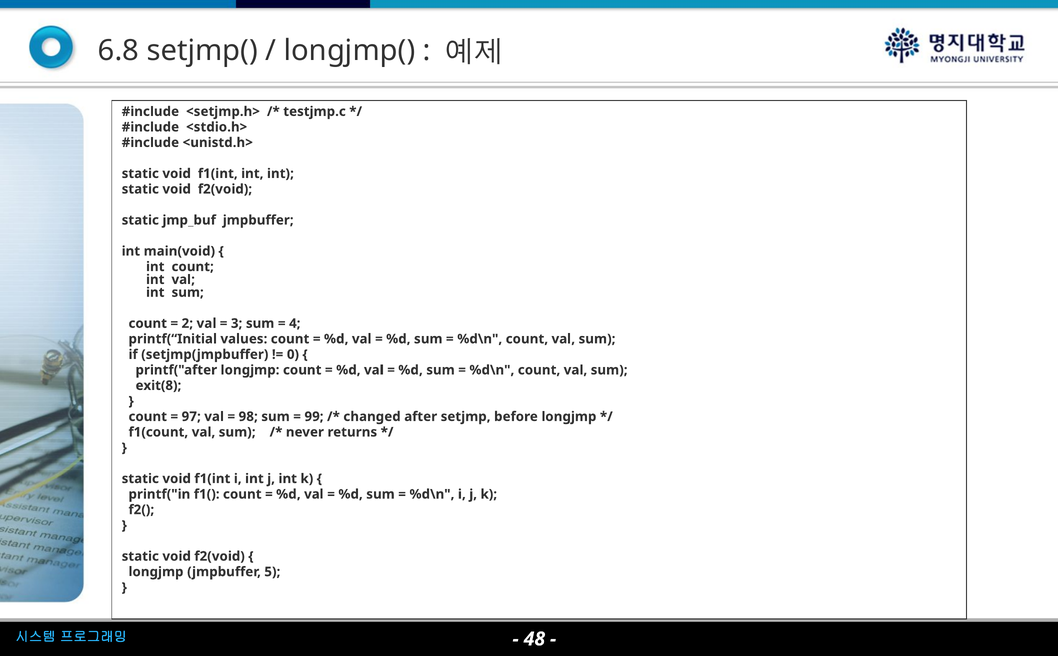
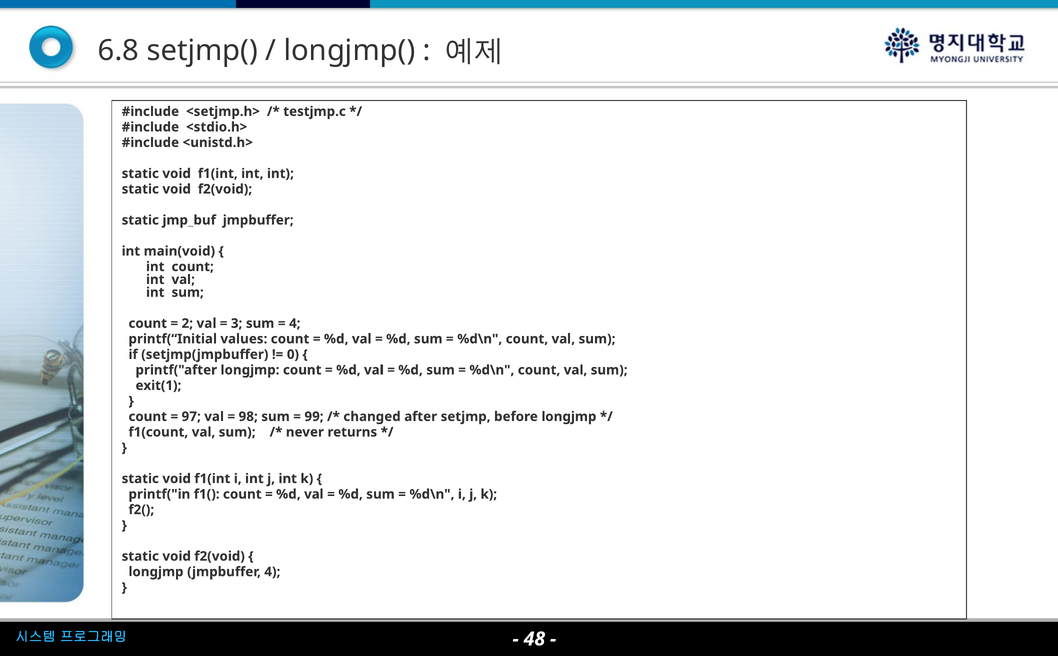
exit(8: exit(8 -> exit(1 (158, 386)
jmpbuffer 5: 5 -> 4 (272, 572)
